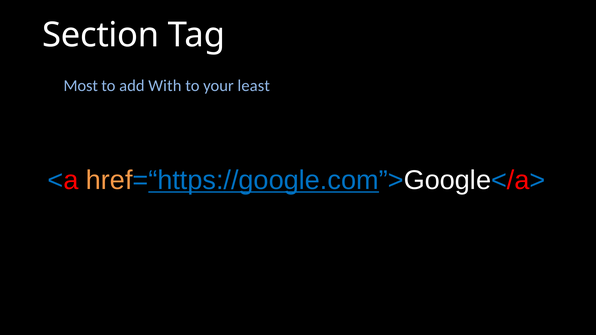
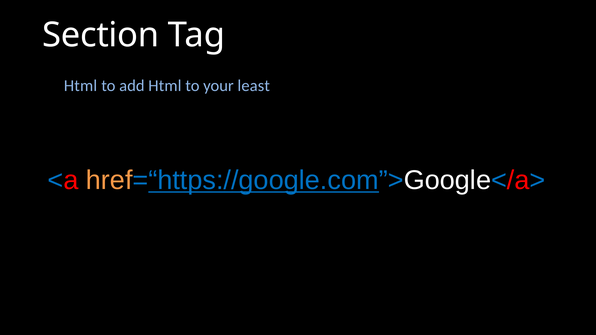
Most: Most -> Html (81, 86)
add With: With -> Html (165, 86)
